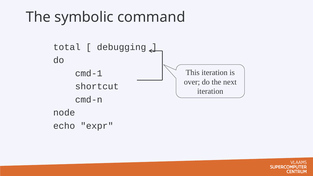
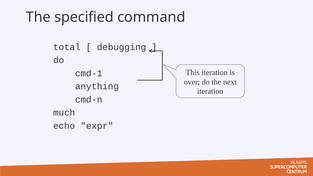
symbolic: symbolic -> specified (84, 17)
shortcut: shortcut -> anything (97, 87)
node: node -> much (64, 113)
